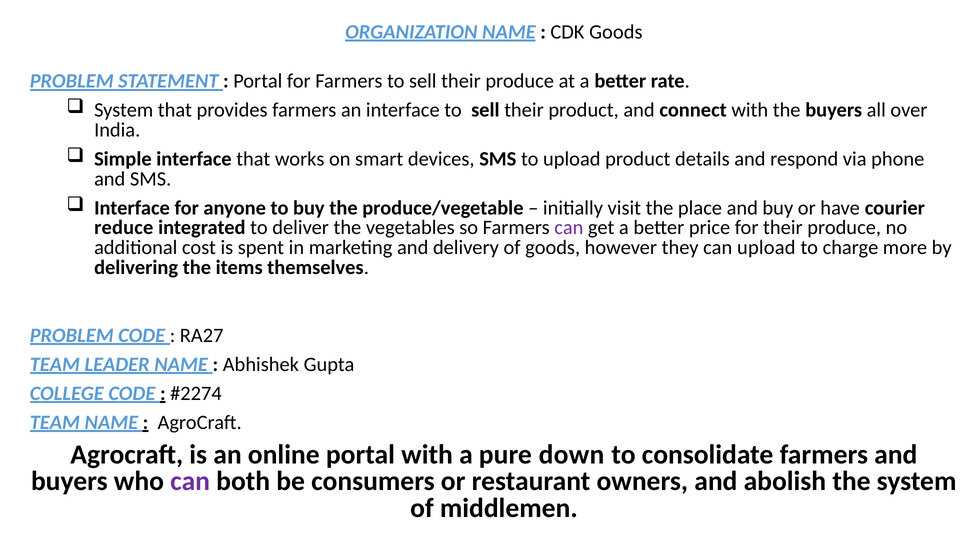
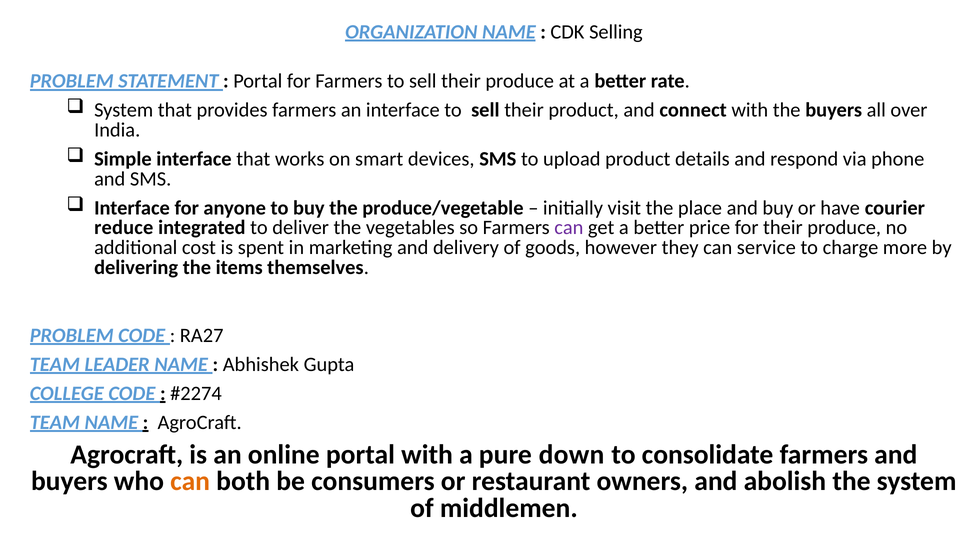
CDK Goods: Goods -> Selling (616, 32)
can upload: upload -> service (766, 248)
can colour: purple -> orange (190, 482)
